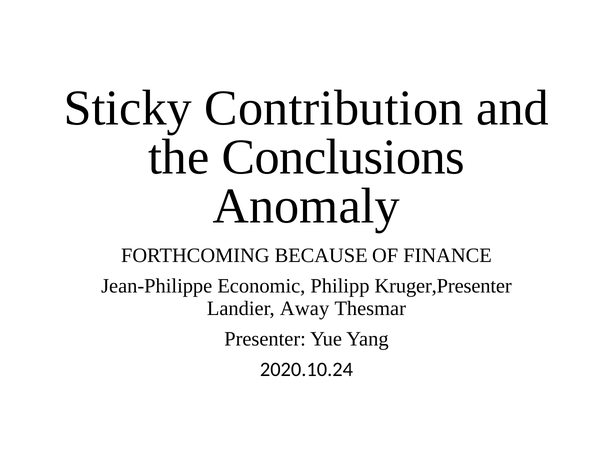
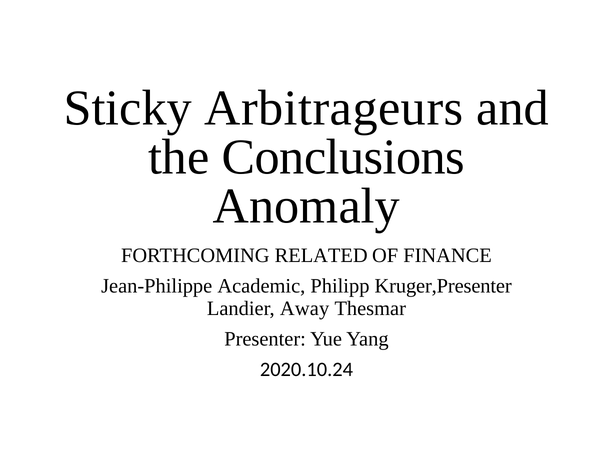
Contribution: Contribution -> Arbitrageurs (334, 108)
BECAUSE: BECAUSE -> RELATED (321, 255)
Economic: Economic -> Academic (261, 286)
